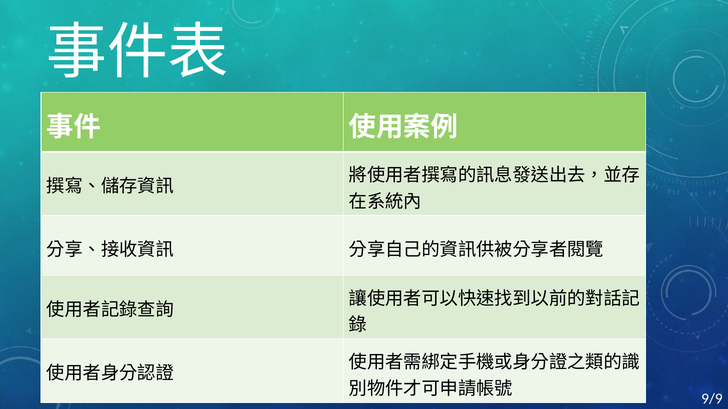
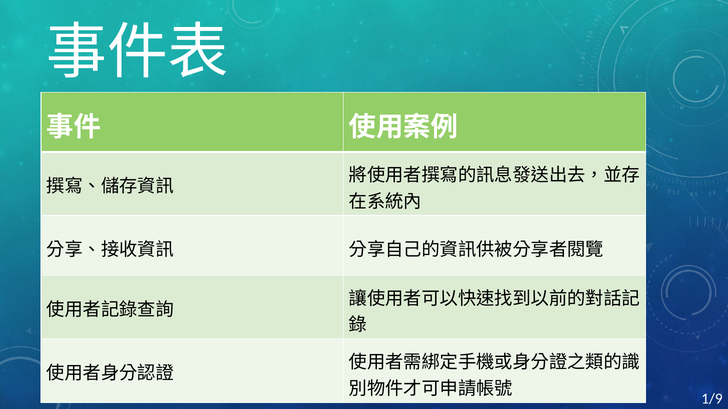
9/9: 9/9 -> 1/9 (712, 399)
